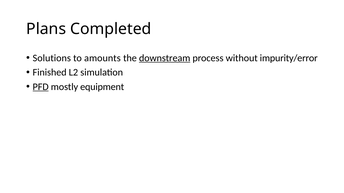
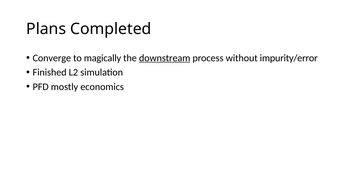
Solutions: Solutions -> Converge (52, 58)
amounts: amounts -> magically (103, 58)
PFD underline: present -> none (41, 87)
equipment: equipment -> economics (102, 87)
